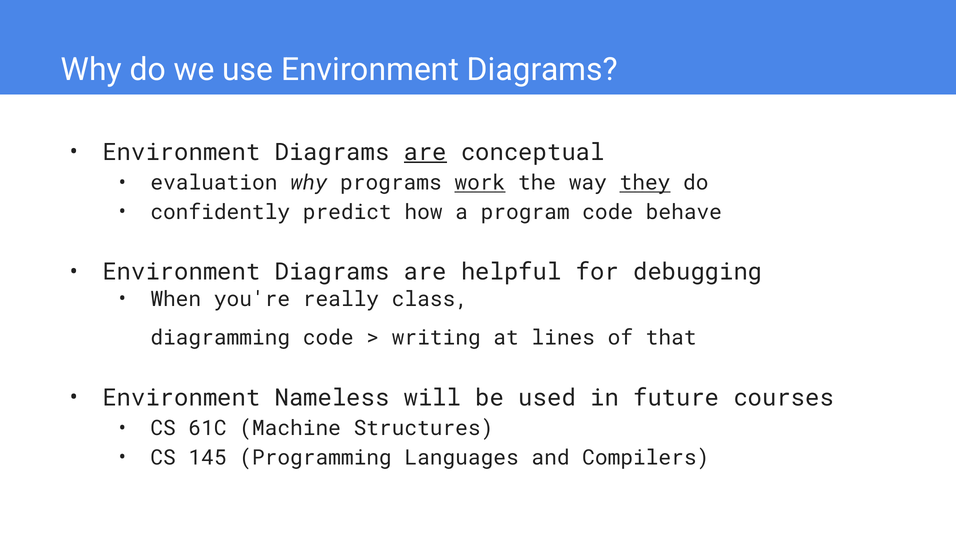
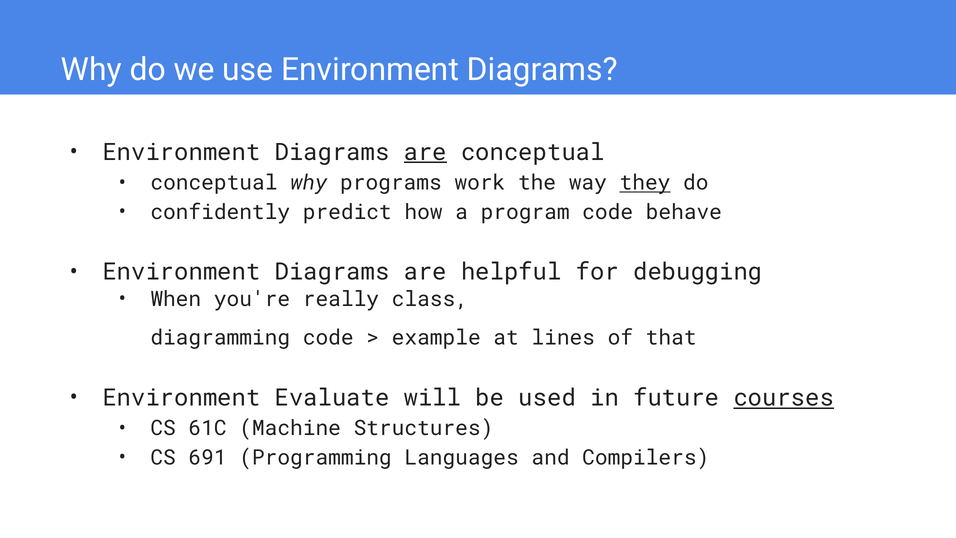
evaluation: evaluation -> conceptual (214, 183)
work underline: present -> none (480, 183)
writing: writing -> example (436, 338)
Nameless: Nameless -> Evaluate (332, 398)
courses underline: none -> present (784, 398)
145: 145 -> 691 (208, 458)
